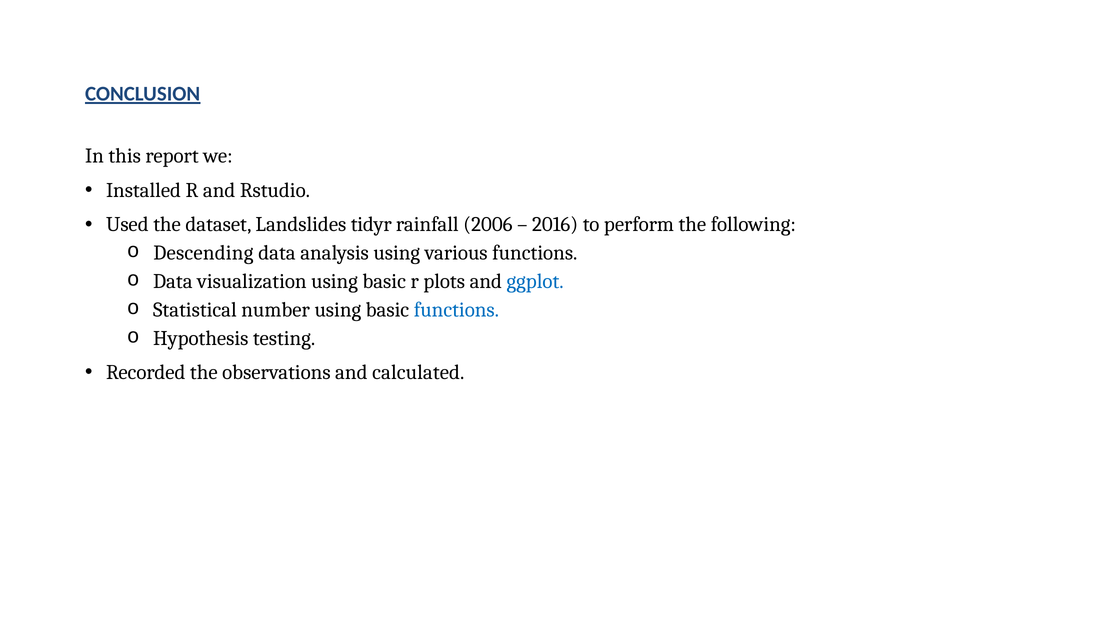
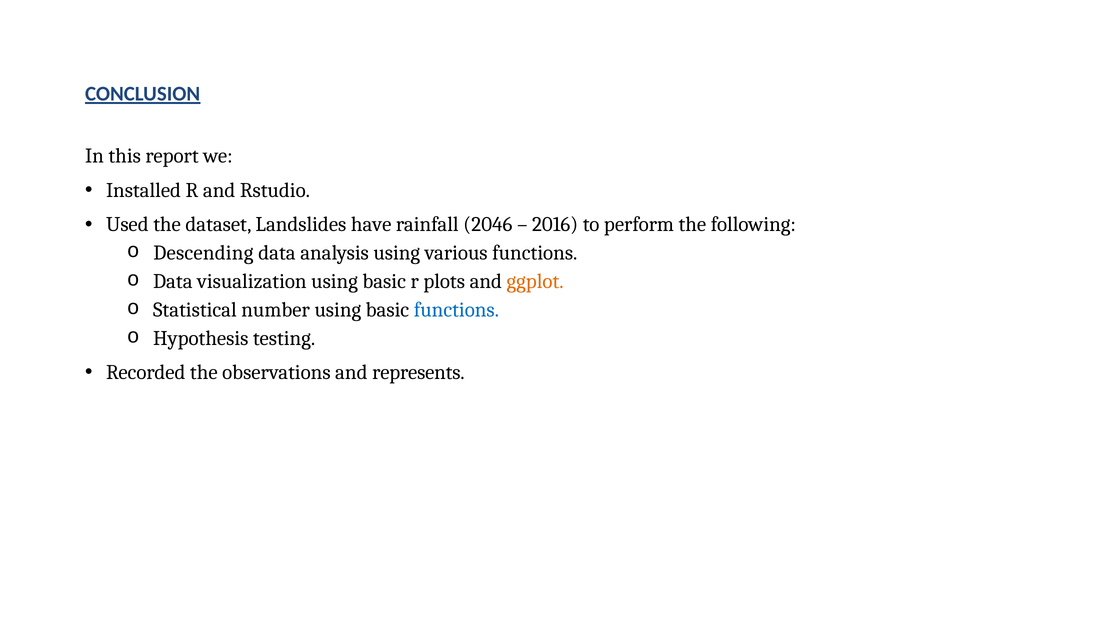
tidyr: tidyr -> have (371, 224)
2006: 2006 -> 2046 (488, 224)
ggplot colour: blue -> orange (535, 281)
calculated: calculated -> represents (418, 372)
